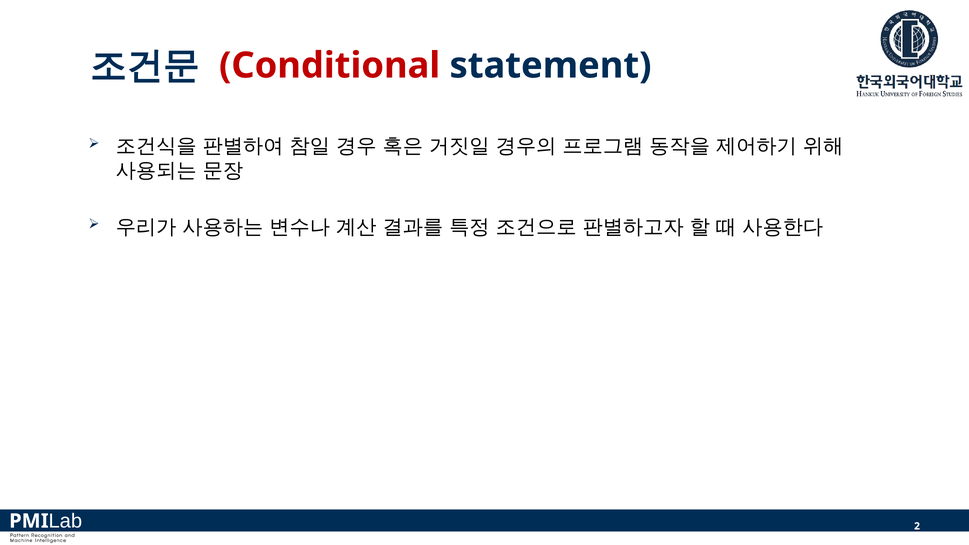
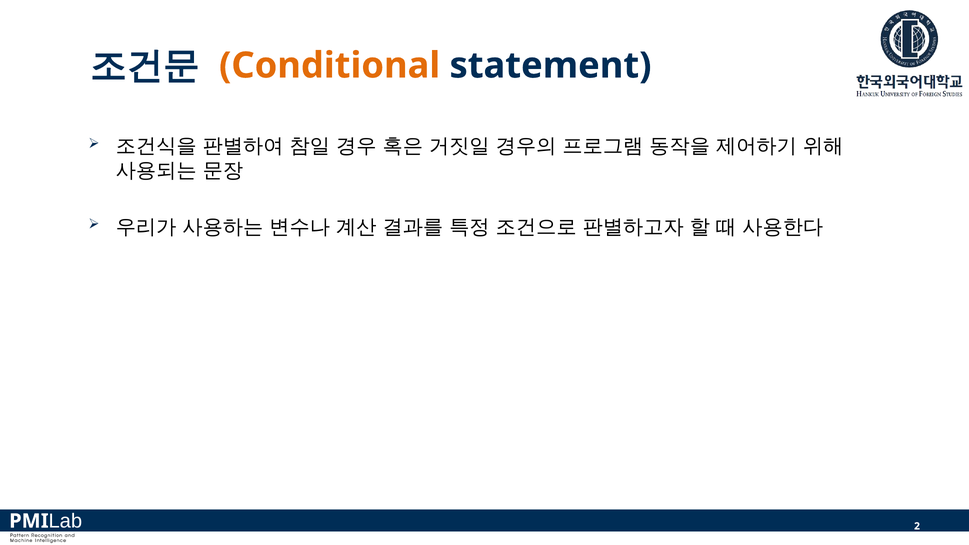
Conditional colour: red -> orange (330, 66)
